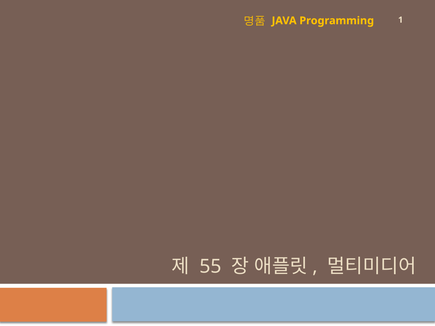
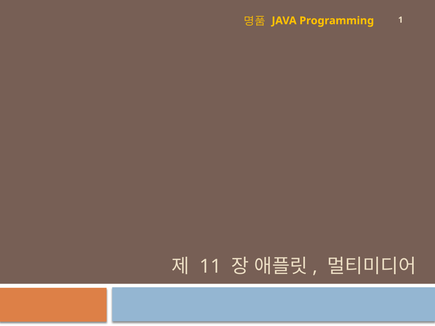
55: 55 -> 11 (210, 267)
